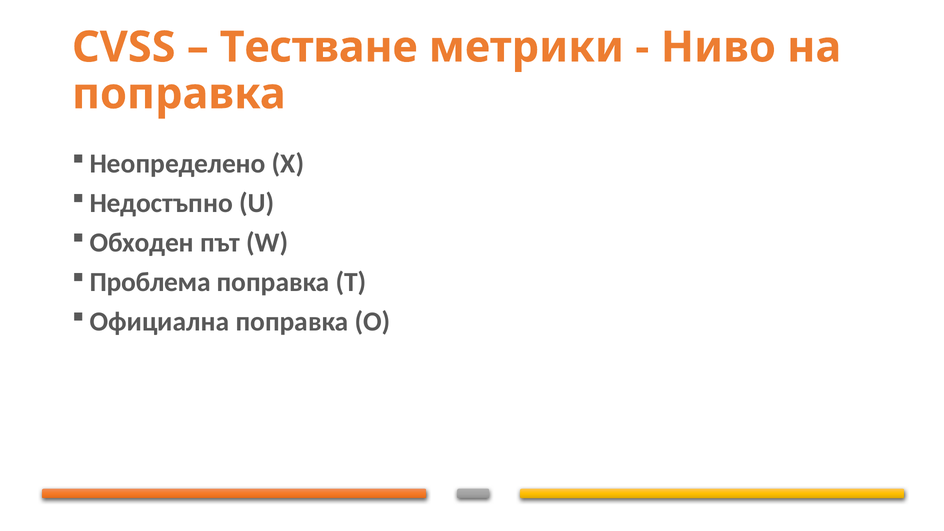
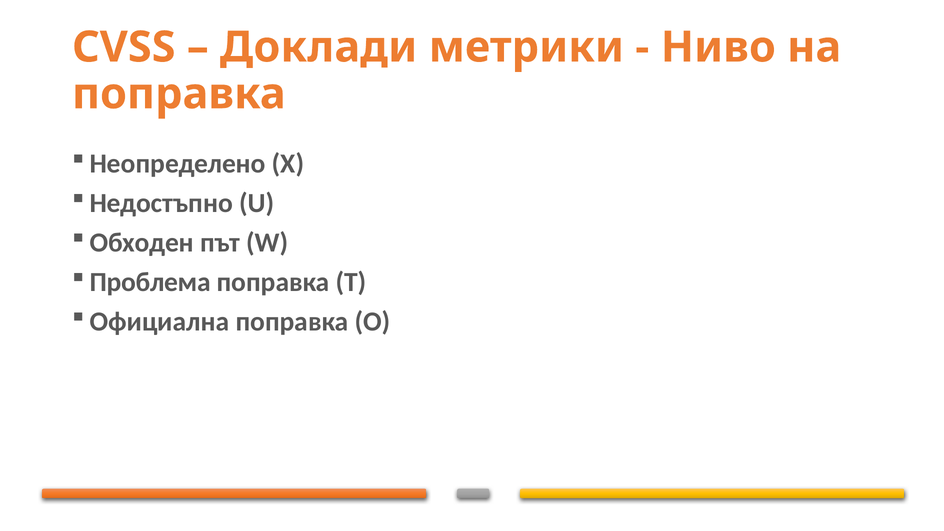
Тестване: Тестване -> Доклади (318, 47)
